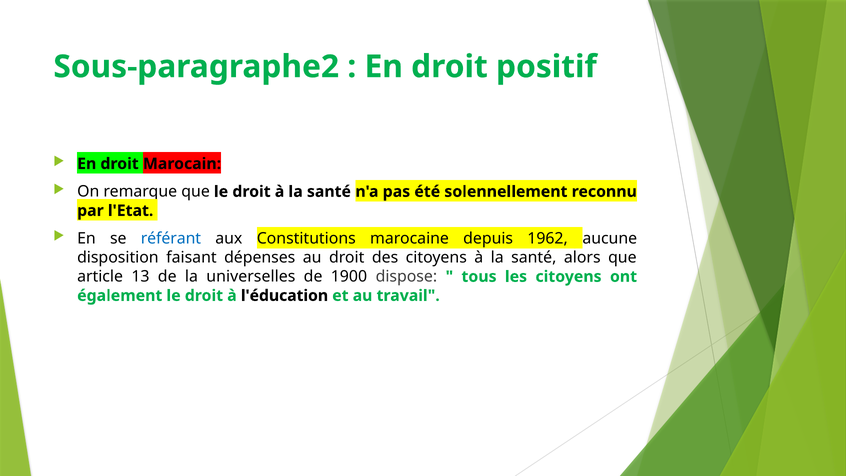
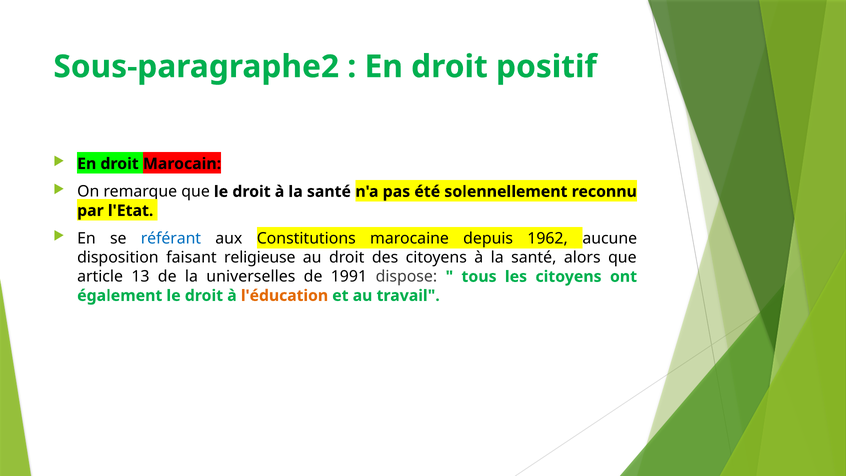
dépenses: dépenses -> religieuse (260, 258)
1900: 1900 -> 1991 (349, 277)
l'éducation colour: black -> orange (284, 296)
